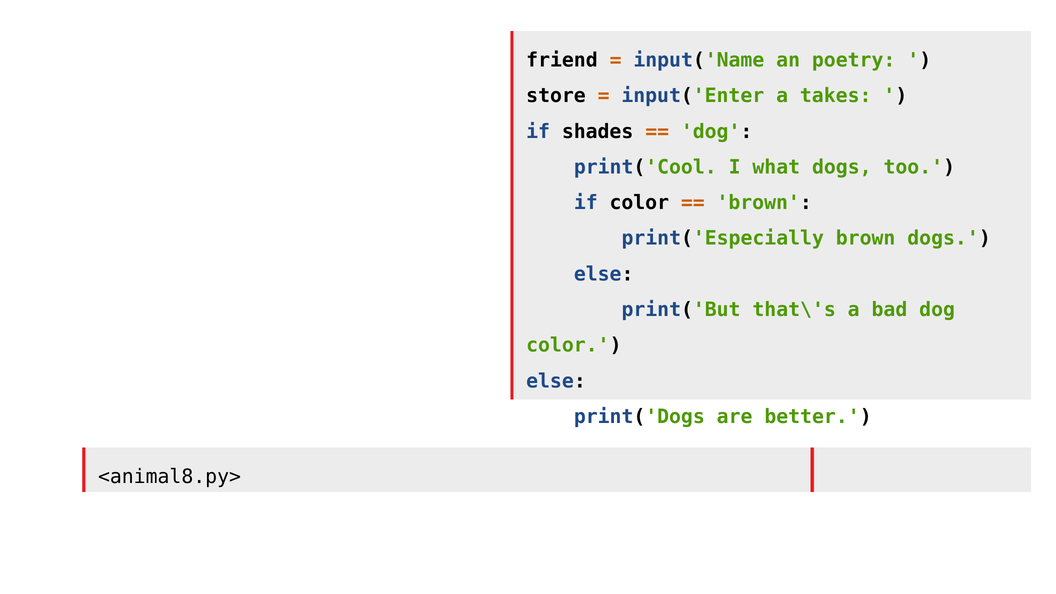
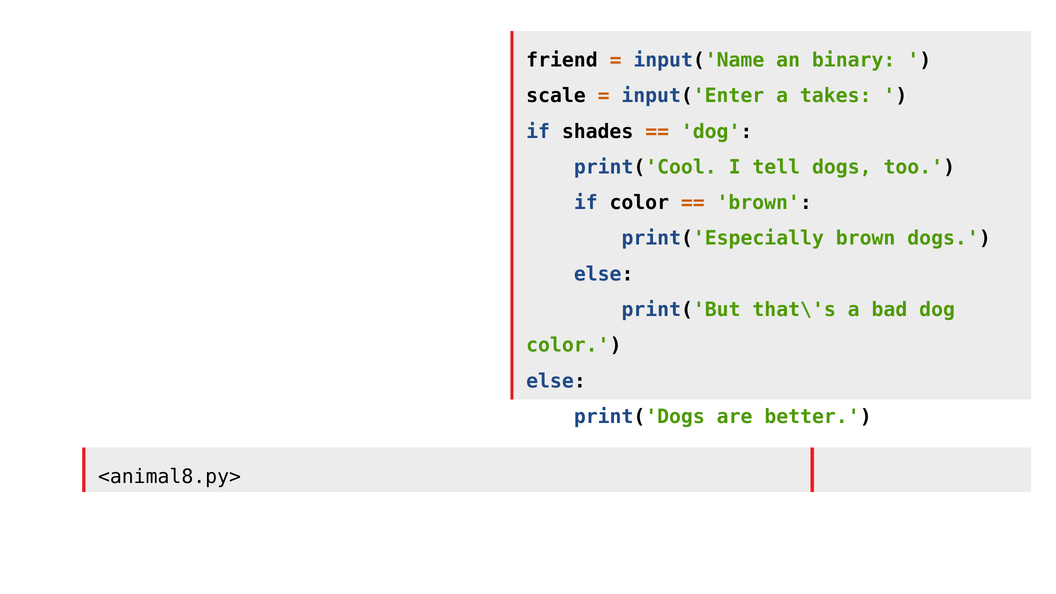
poetry: poetry -> binary (854, 60)
store: store -> scale (556, 96)
what: what -> tell (776, 167)
